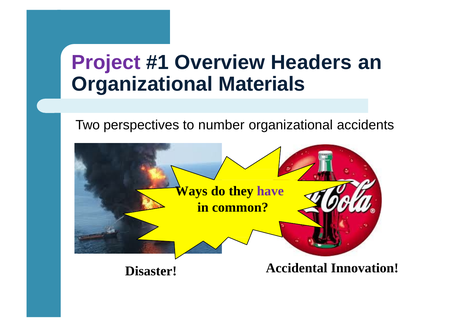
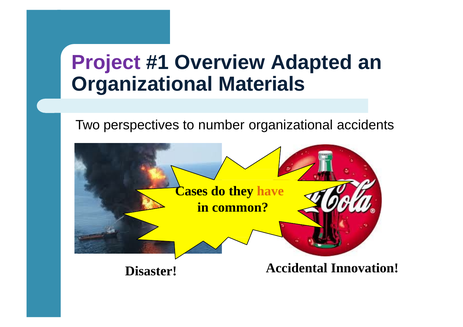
Headers: Headers -> Adapted (311, 63)
Ways: Ways -> Cases (191, 191)
have colour: purple -> orange (270, 191)
